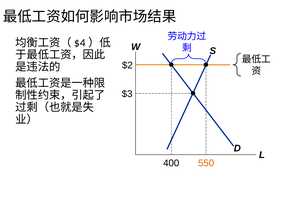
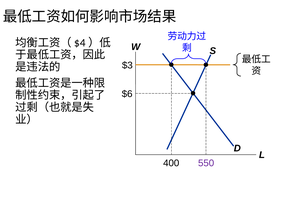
$2: $2 -> $3 (127, 65)
$3: $3 -> $6 (127, 94)
550 colour: orange -> purple (206, 163)
